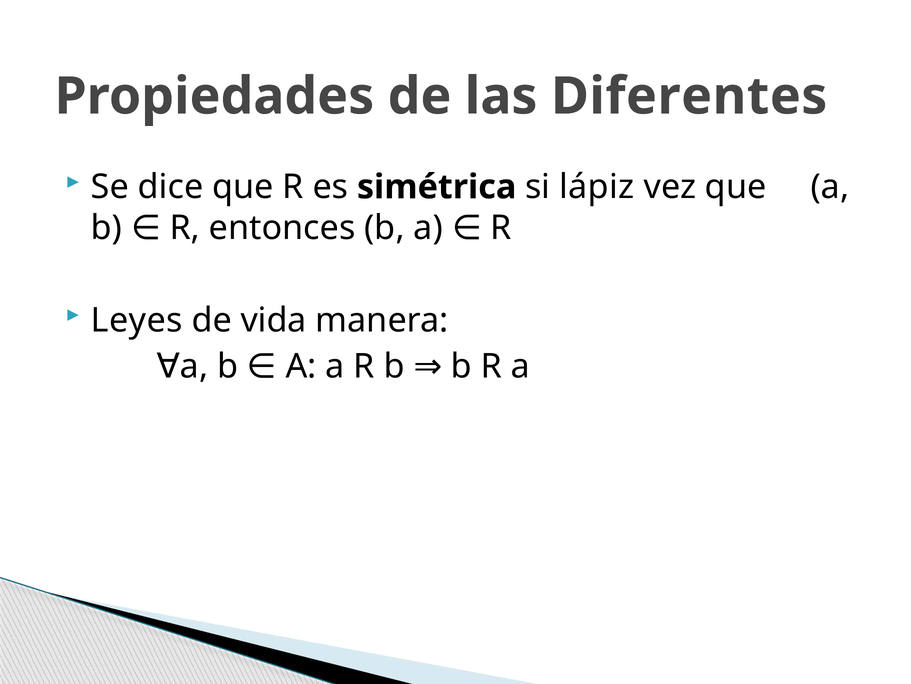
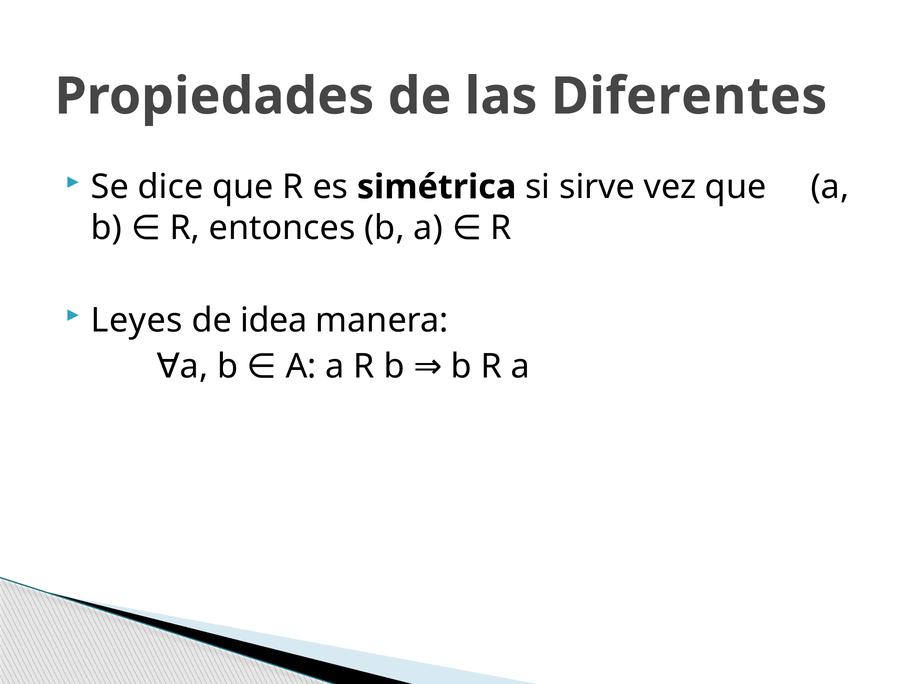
lápiz: lápiz -> sirve (597, 187)
vida: vida -> idea (274, 320)
